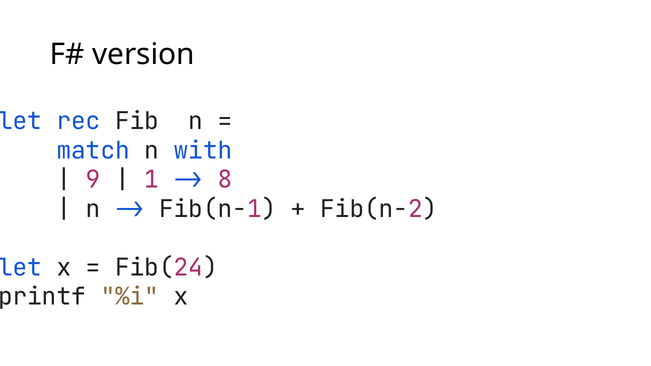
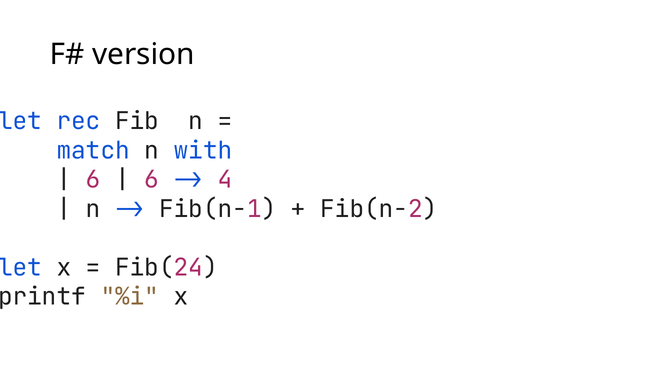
9: 9 -> 6 (93, 180)
1: 1 -> 6 (152, 180)
8: 8 -> 4 (225, 180)
